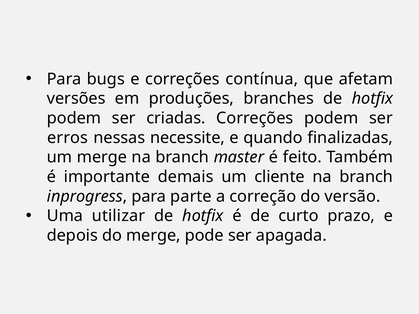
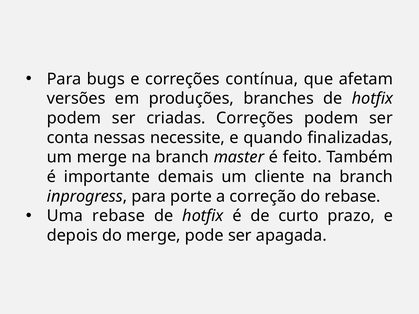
erros: erros -> conta (68, 138)
parte: parte -> porte (191, 197)
do versão: versão -> rebase (353, 197)
Uma utilizar: utilizar -> rebase (119, 216)
